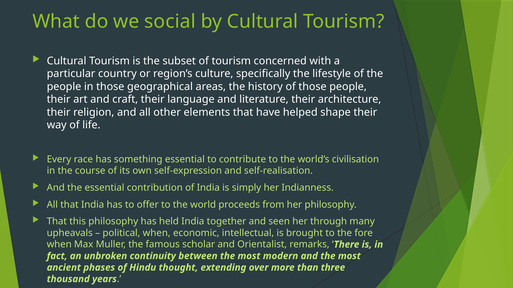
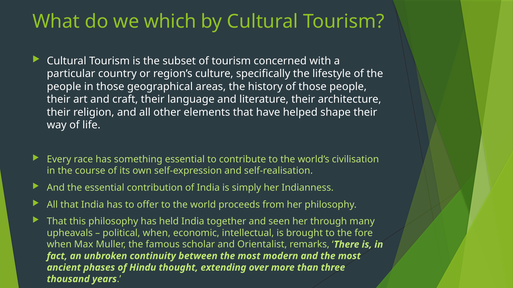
social: social -> which (170, 21)
